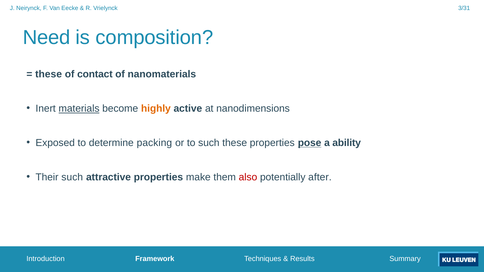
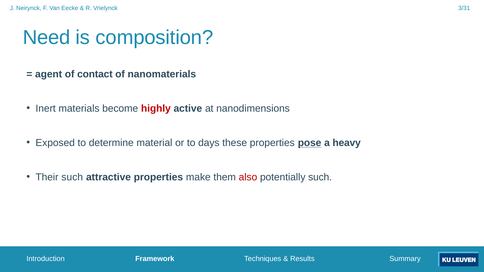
these: these -> agent (49, 74)
materials underline: present -> none (79, 109)
highly colour: orange -> red (156, 109)
packing: packing -> material (154, 143)
to such: such -> days (209, 143)
ability: ability -> heavy (347, 143)
potentially after: after -> such (320, 177)
